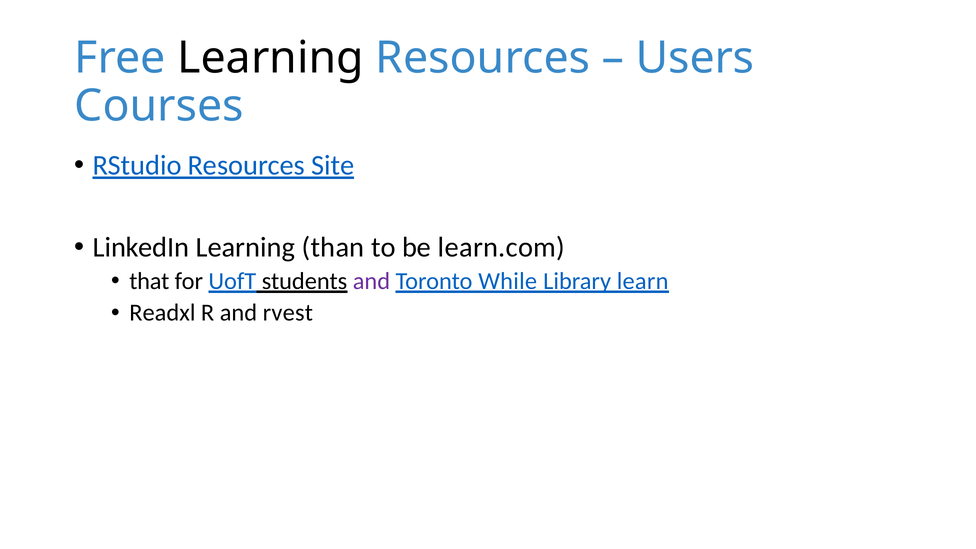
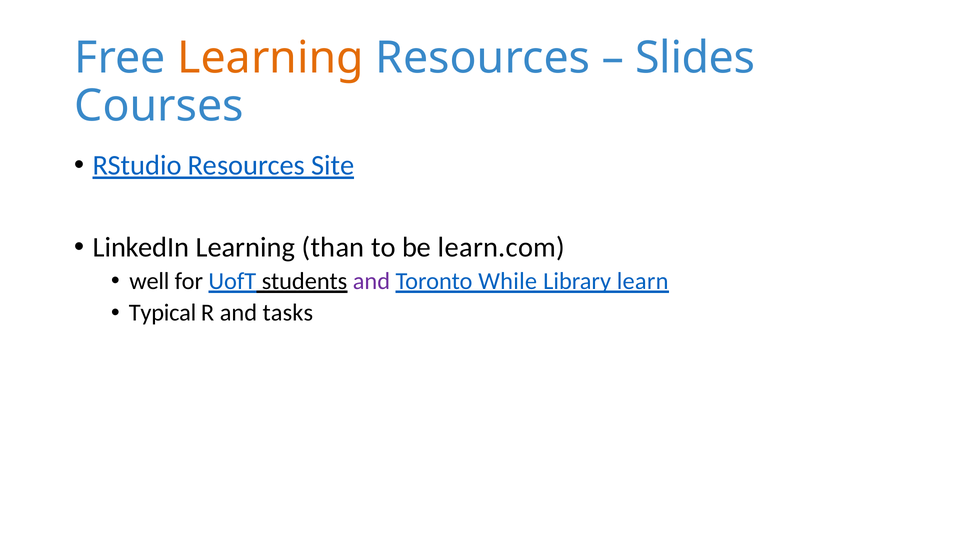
Learning colour: black -> orange (271, 58)
Users: Users -> Slides (695, 58)
that: that -> well (149, 281)
Readxl: Readxl -> Typical (163, 313)
rvest: rvest -> tasks (288, 313)
